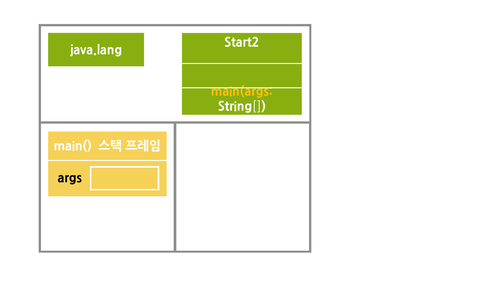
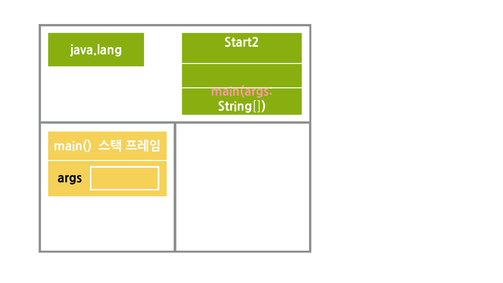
main(args colour: yellow -> pink (242, 92)
